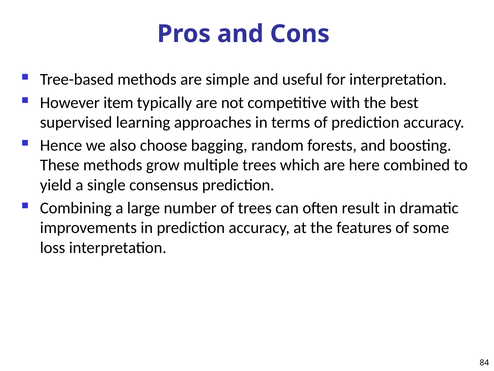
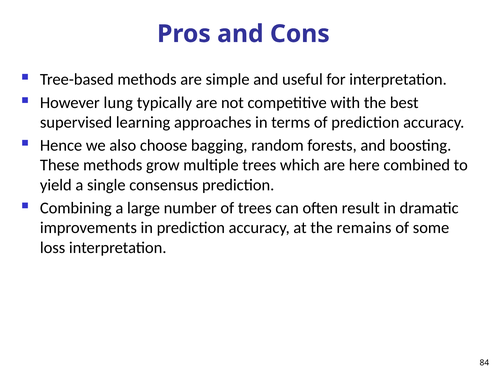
item: item -> lung (118, 102)
features: features -> remains (364, 228)
